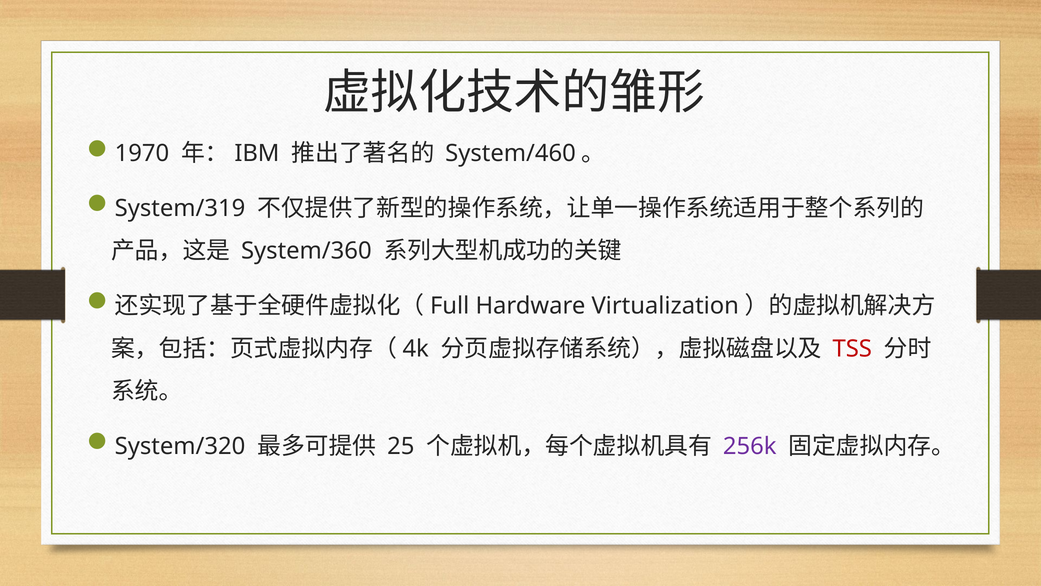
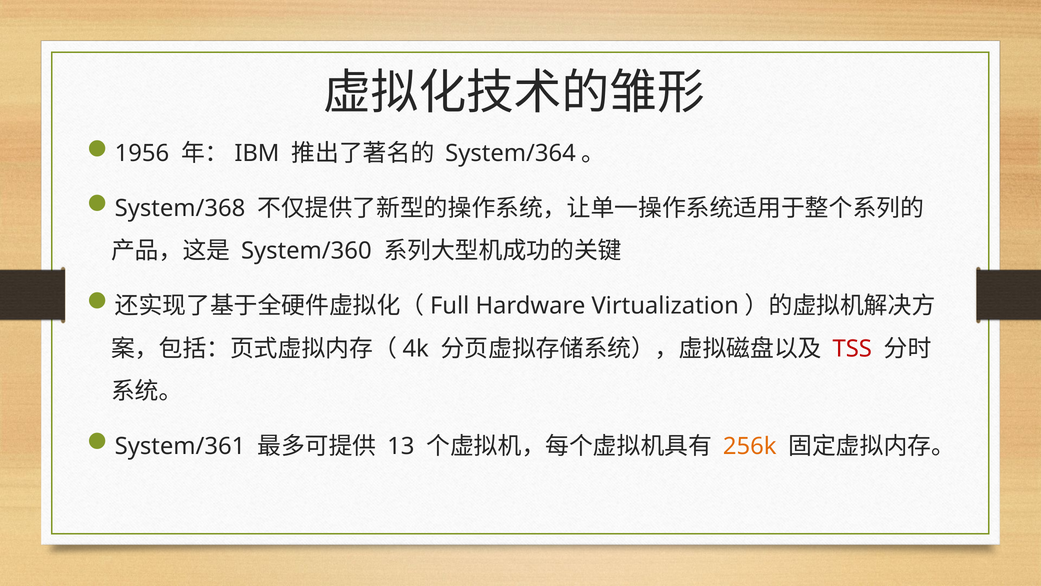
1970: 1970 -> 1956 (142, 153)
System/460: System/460 -> System/364 (511, 153)
System/319: System/319 -> System/368 (180, 208)
System/320: System/320 -> System/361 (180, 446)
25: 25 -> 13 (401, 446)
256k colour: purple -> orange (750, 446)
